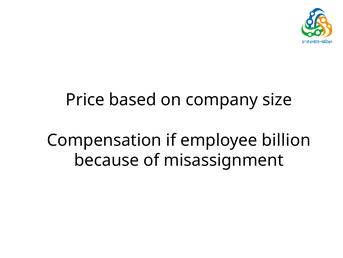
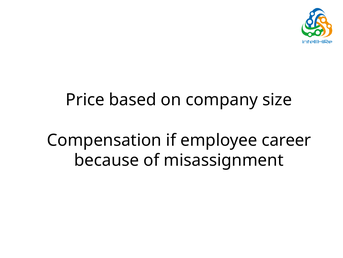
billion: billion -> career (286, 140)
